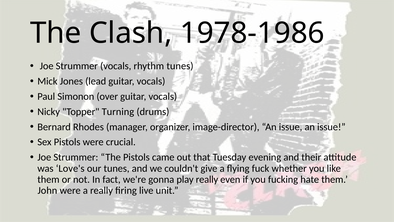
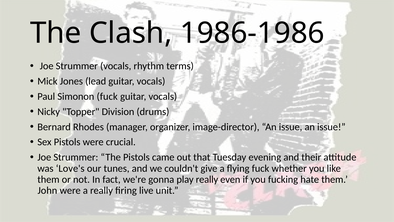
1978-1986: 1978-1986 -> 1986-1986 (252, 33)
rhythm tunes: tunes -> terms (180, 66)
Simonon over: over -> fuck (107, 96)
Turning: Turning -> Division (118, 111)
